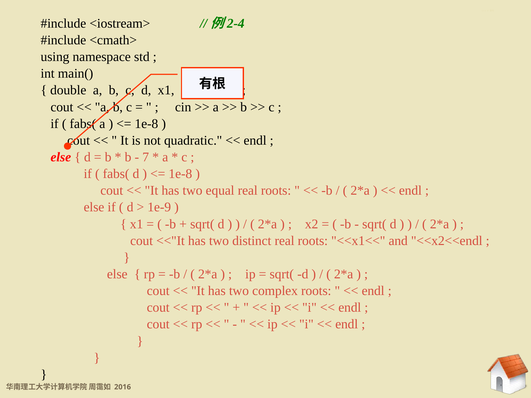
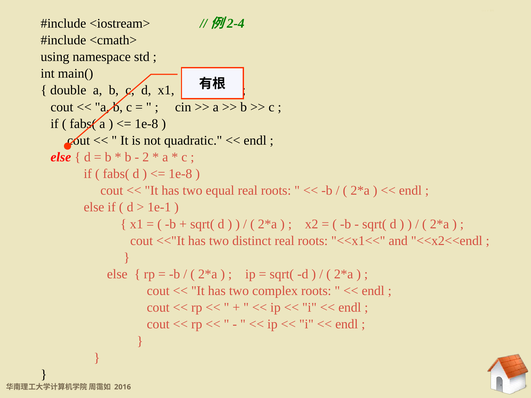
7: 7 -> 2 (146, 157)
1e-9: 1e-9 -> 1e-1 (159, 207)
